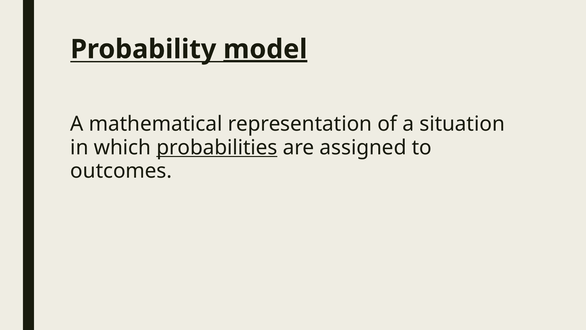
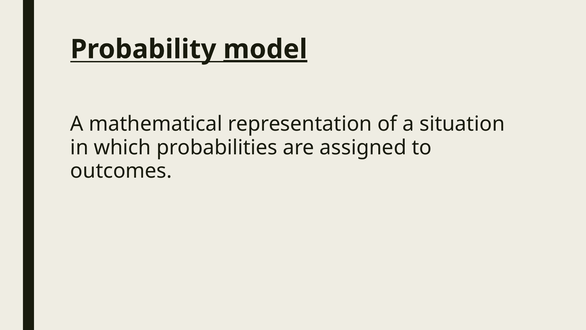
probabilities underline: present -> none (217, 147)
